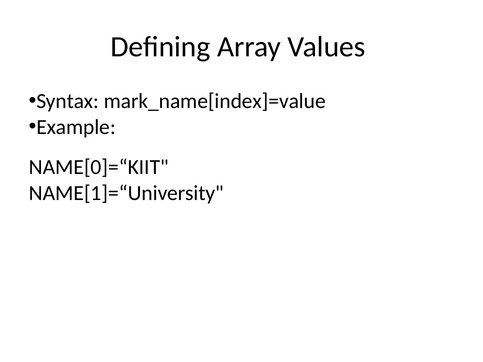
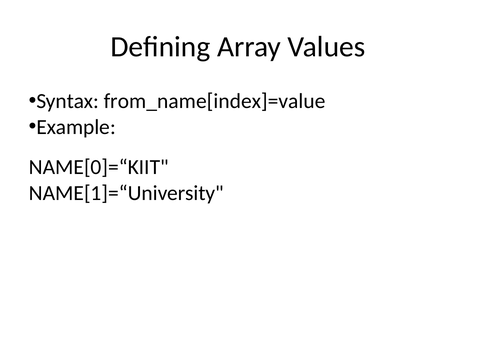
mark_name[index]=value: mark_name[index]=value -> from_name[index]=value (215, 101)
